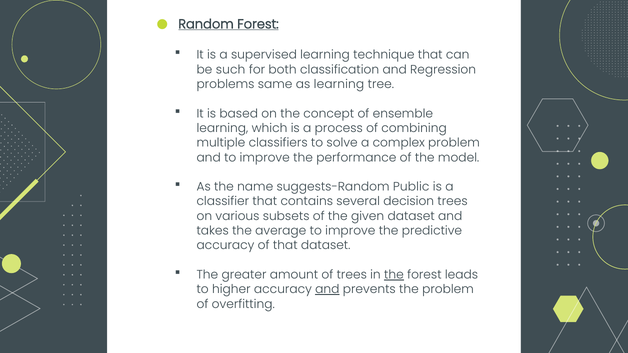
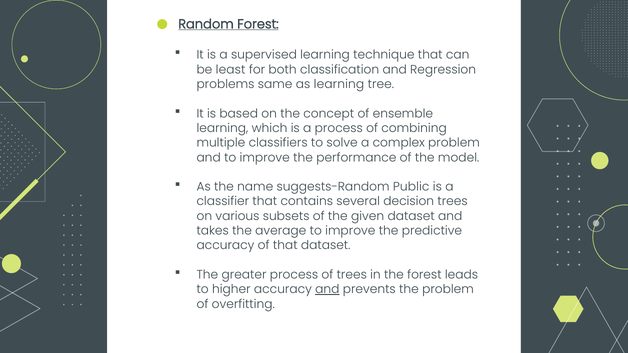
such: such -> least (231, 70)
greater amount: amount -> process (294, 275)
the underline: present -> none (394, 275)
